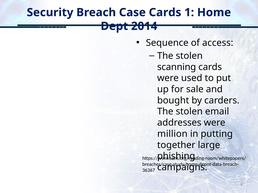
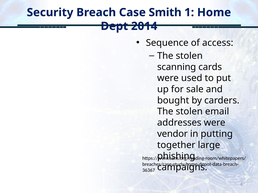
Case Cards: Cards -> Smith (165, 12)
million: million -> vendor (172, 134)
